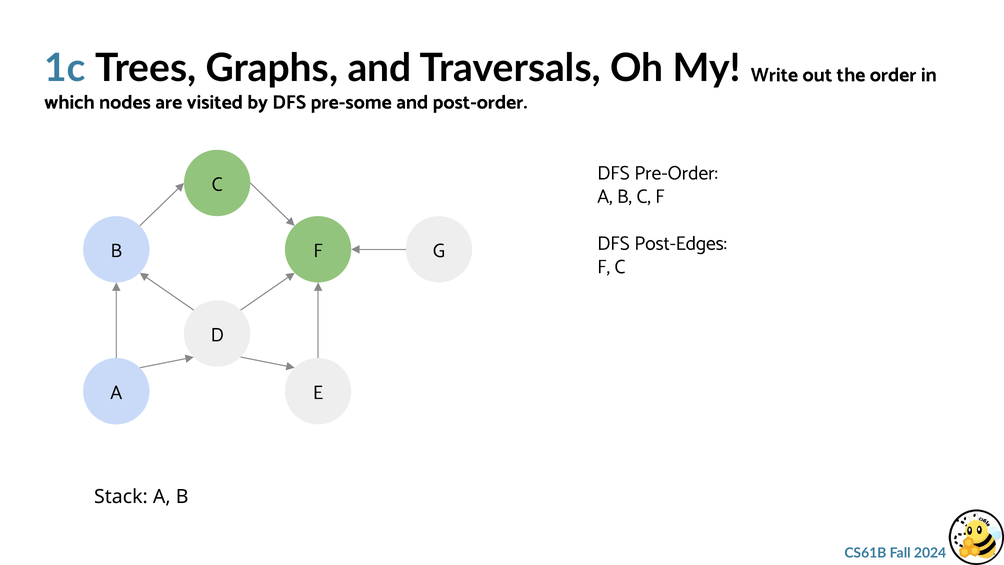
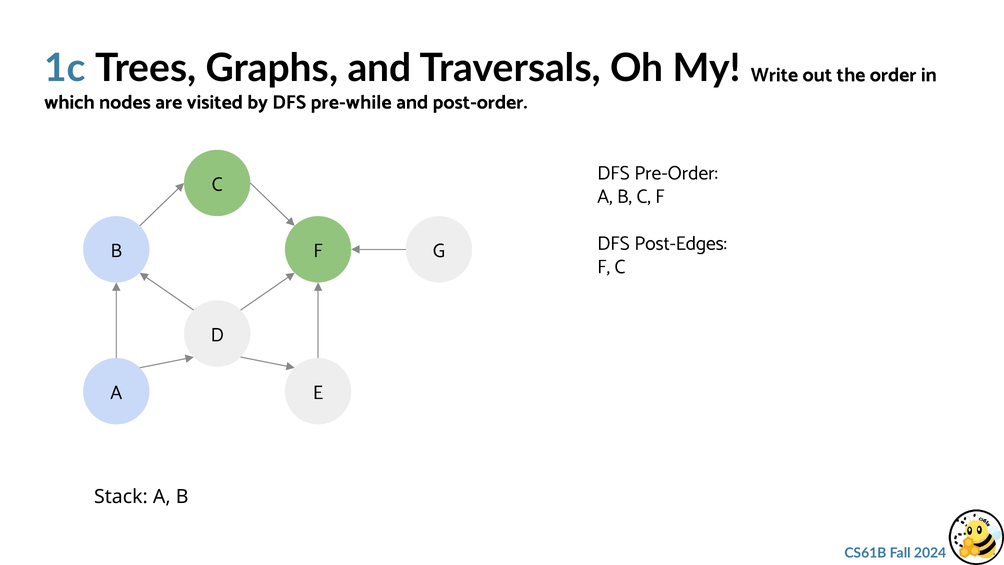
pre-some: pre-some -> pre-while (351, 102)
